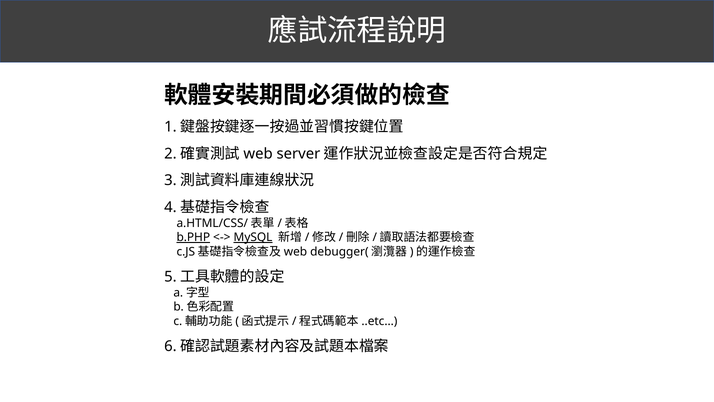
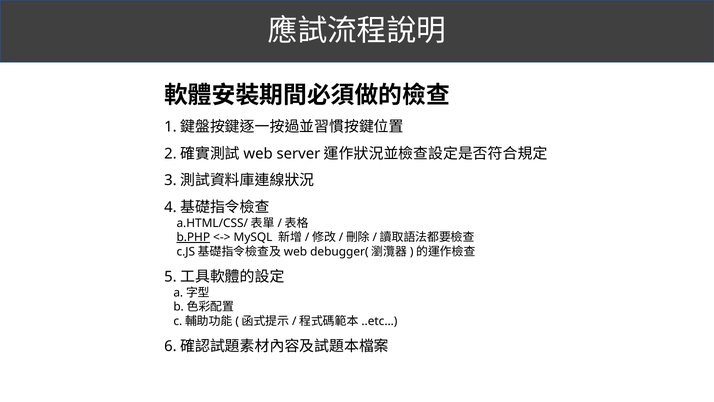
MySQL underline: present -> none (253, 237)
